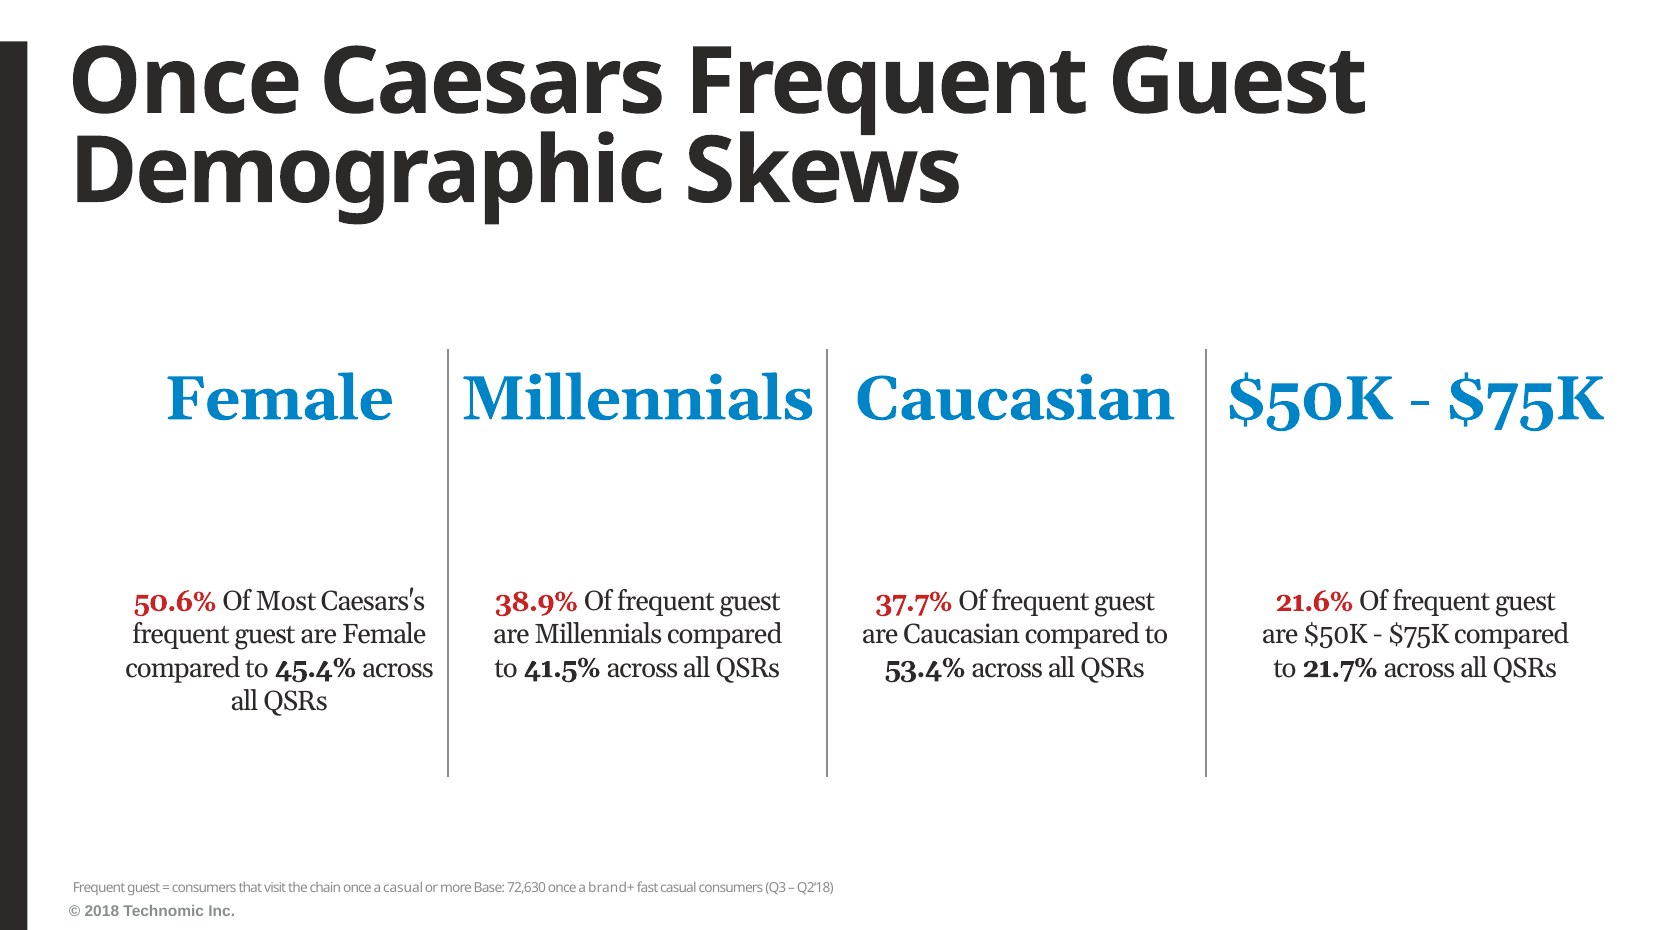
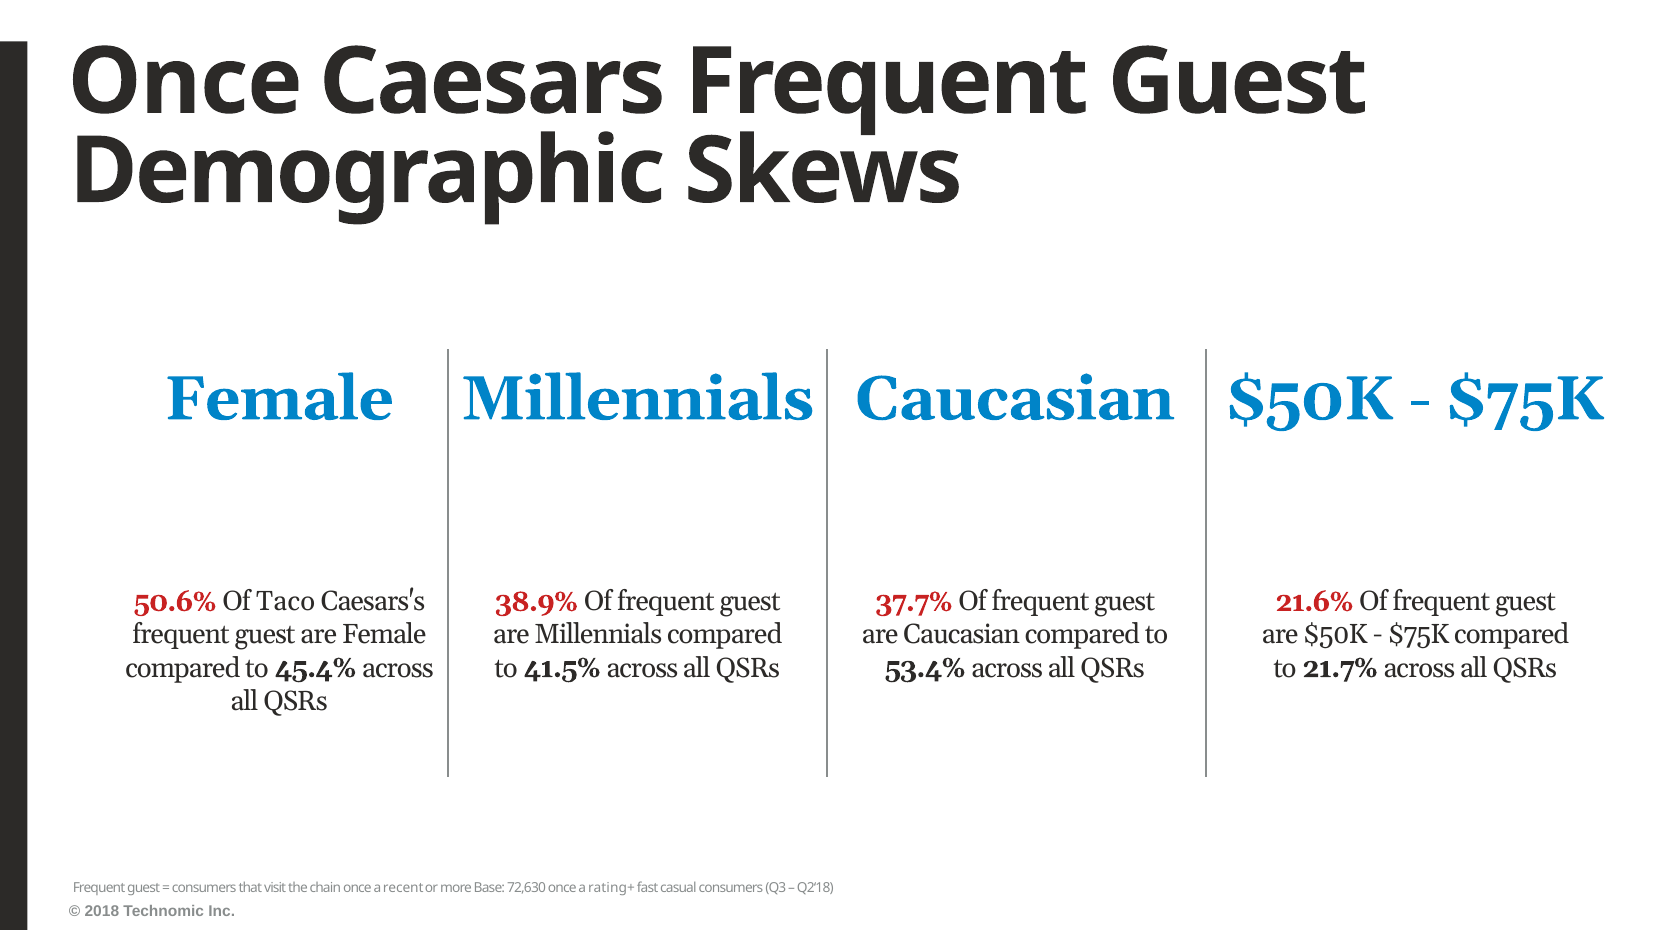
Most: Most -> Taco (286, 602)
a casual: casual -> recent (403, 888)
brand+: brand+ -> rating+ (611, 888)
